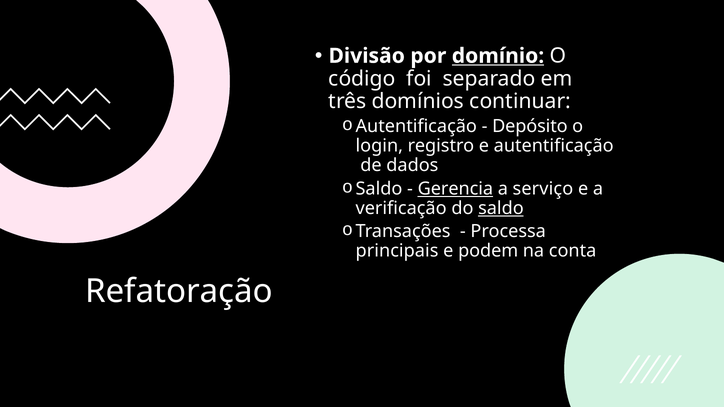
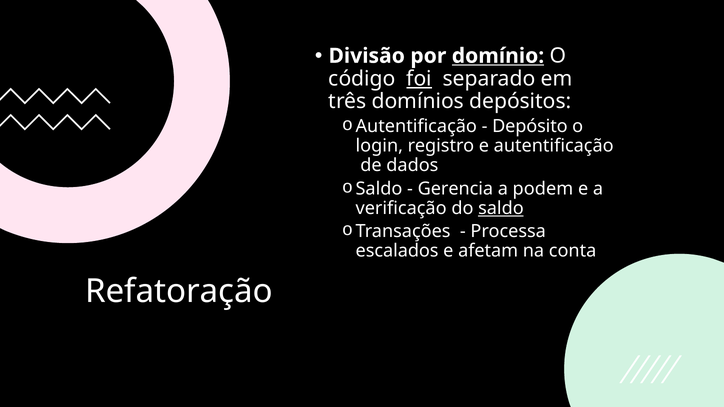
foi underline: none -> present (419, 79)
continuar: continuar -> depósitos (520, 101)
Gerencia underline: present -> none (455, 189)
serviço: serviço -> podem (543, 189)
principais: principais -> escalados (397, 251)
podem: podem -> afetam (488, 251)
